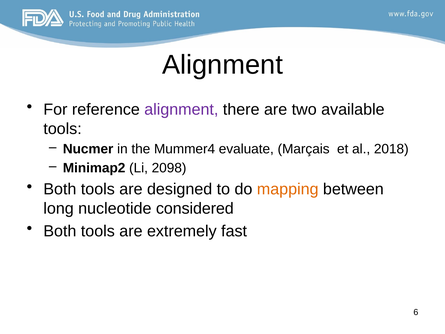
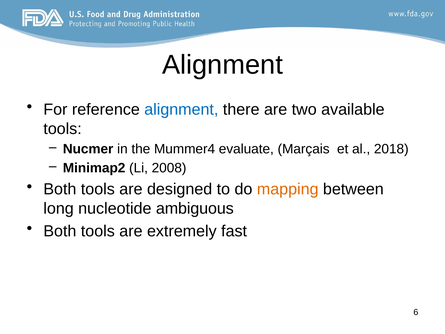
alignment colour: purple -> blue (181, 109)
2098: 2098 -> 2008 (169, 168)
considered: considered -> ambiguous (195, 208)
